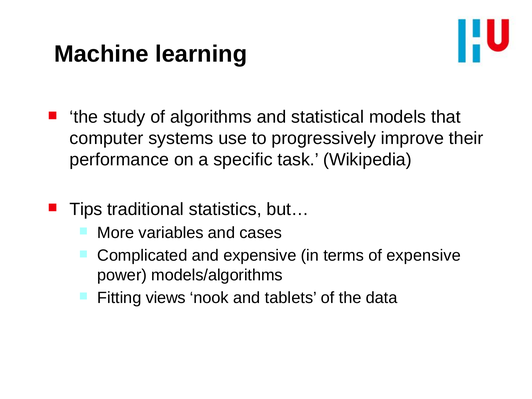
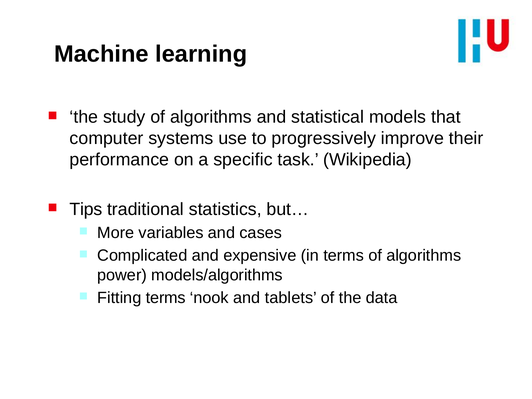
terms of expensive: expensive -> algorithms (424, 256)
Fitting views: views -> terms (166, 298)
